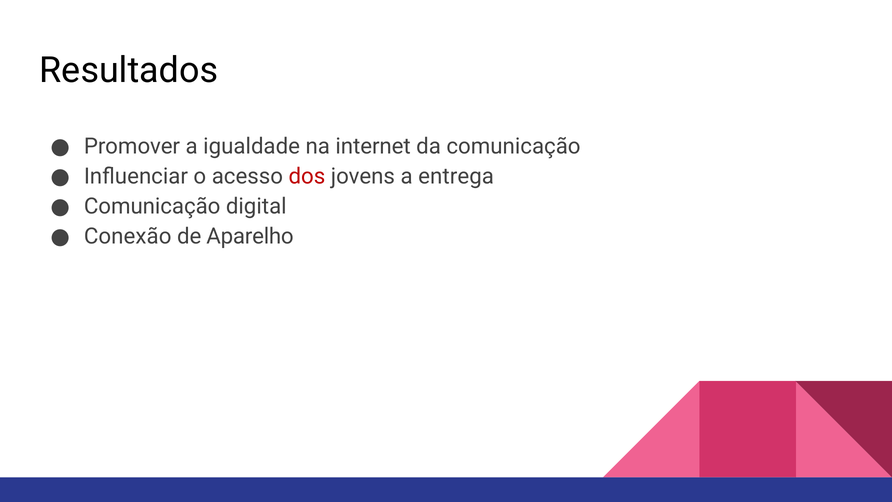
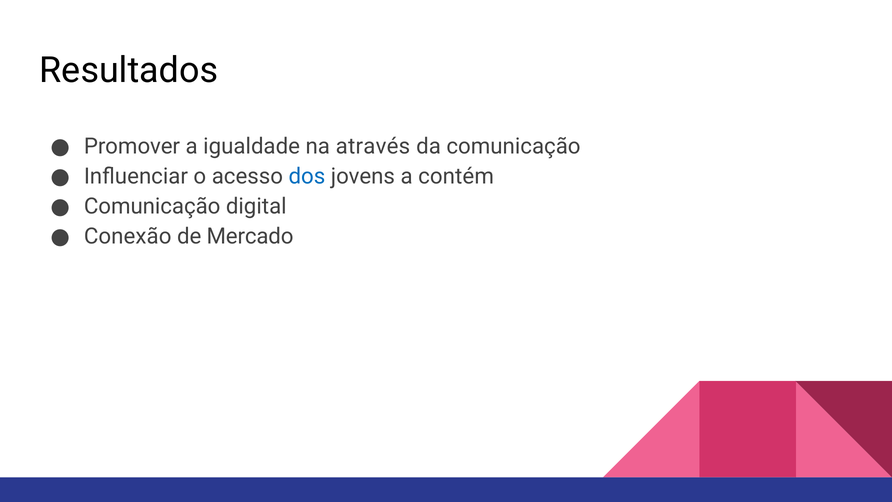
internet: internet -> através (373, 146)
dos colour: red -> blue (307, 176)
entrega: entrega -> contém (456, 176)
Aparelho: Aparelho -> Mercado (250, 236)
